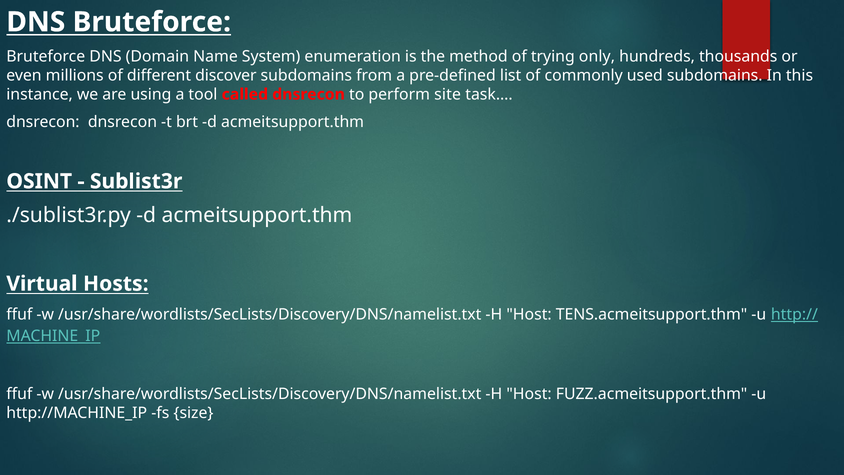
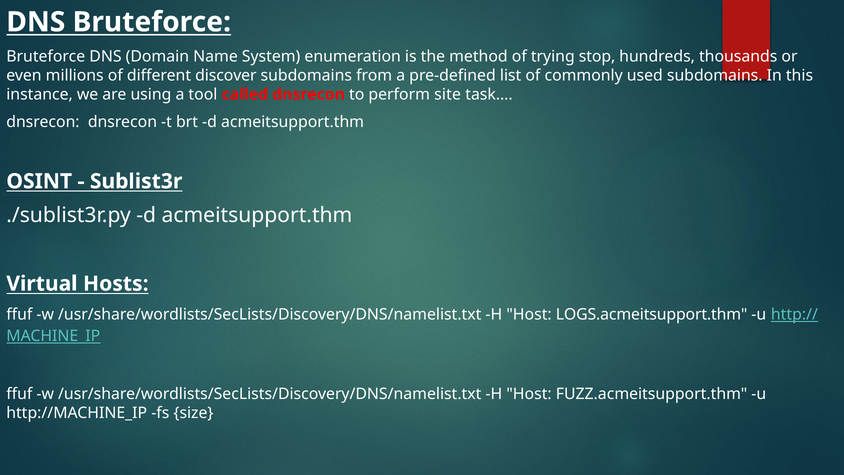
only: only -> stop (597, 56)
TENS.acmeitsupport.thm: TENS.acmeitsupport.thm -> LOGS.acmeitsupport.thm (652, 314)
